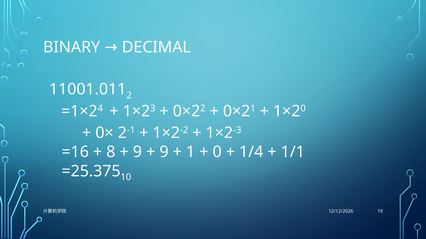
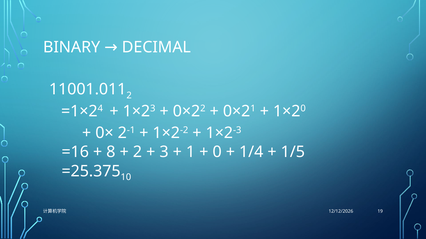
9: 9 -> 2 (137, 152)
9: 9 -> 3 (164, 152)
1/1: 1/1 -> 1/5 (293, 152)
